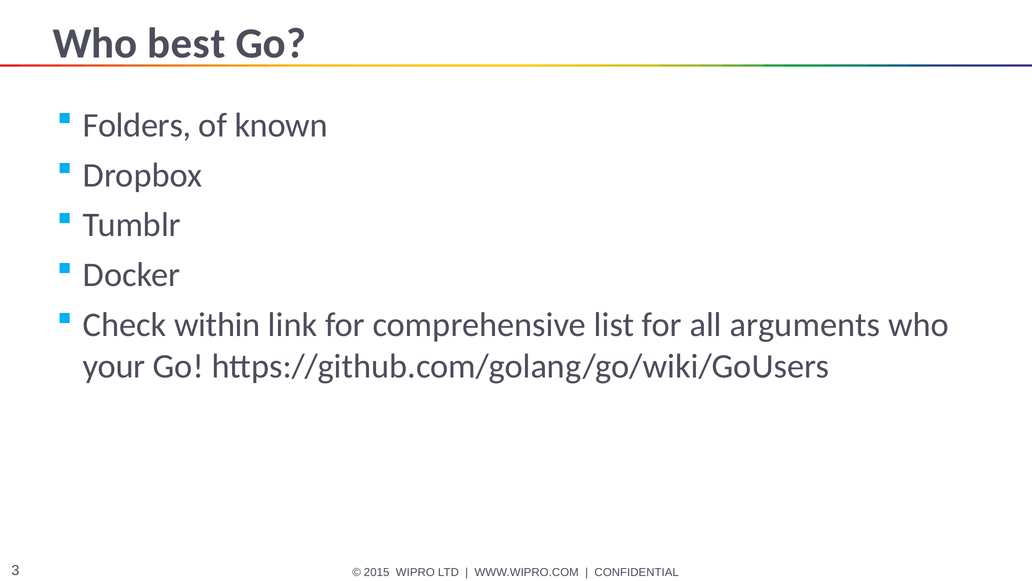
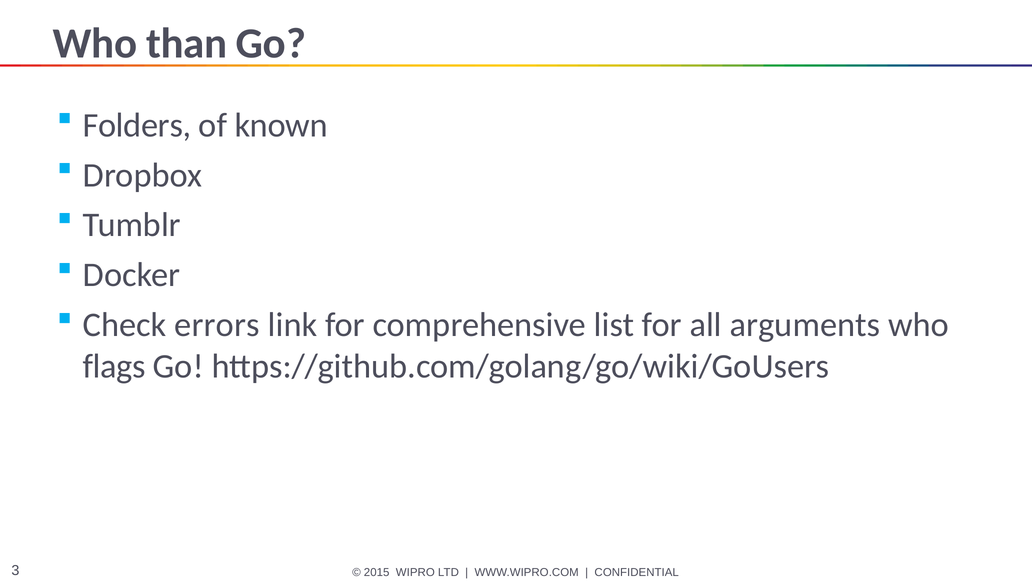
best: best -> than (187, 43)
within: within -> errors (217, 325)
your: your -> flags (114, 366)
